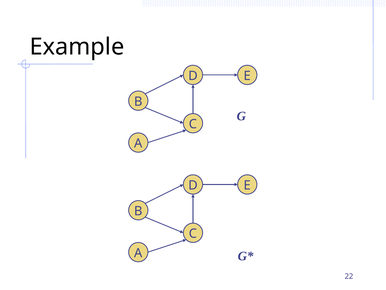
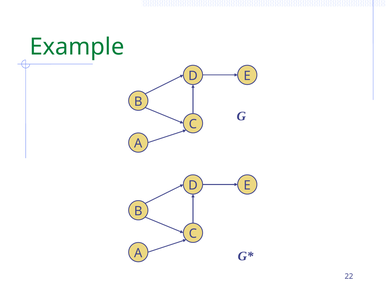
Example colour: black -> green (77, 47)
